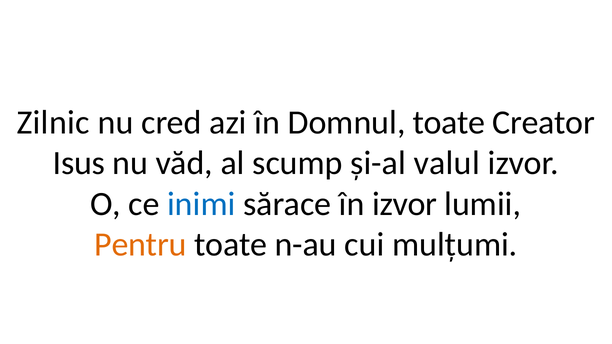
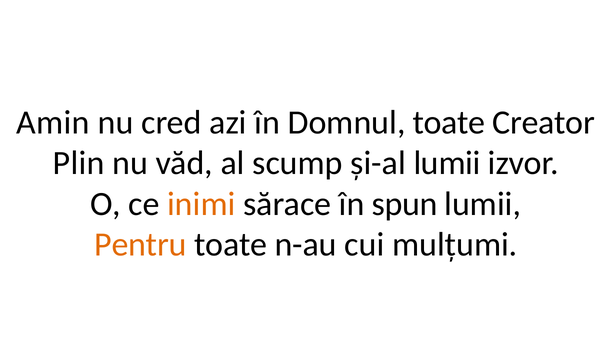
Zilnic: Zilnic -> Amin (53, 123)
Isus: Isus -> Plin (79, 163)
și-al valul: valul -> lumii (447, 163)
inimi colour: blue -> orange (201, 204)
în izvor: izvor -> spun (405, 204)
